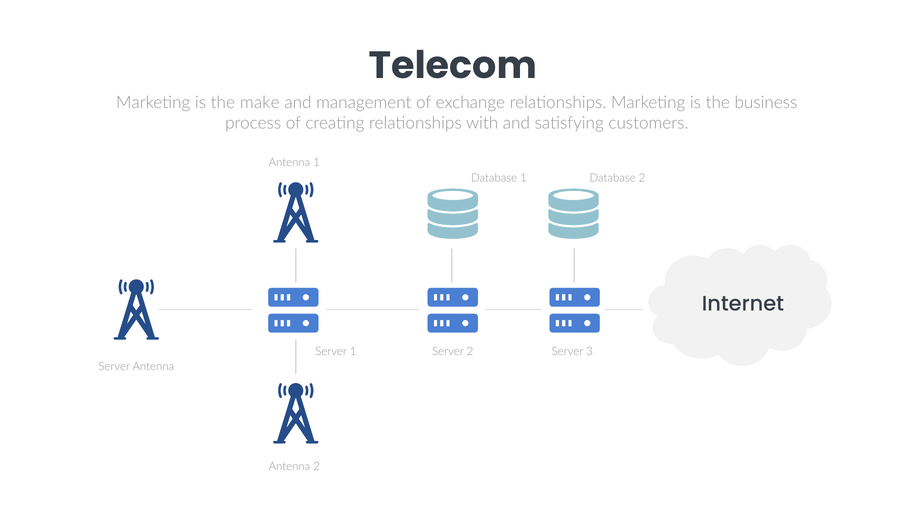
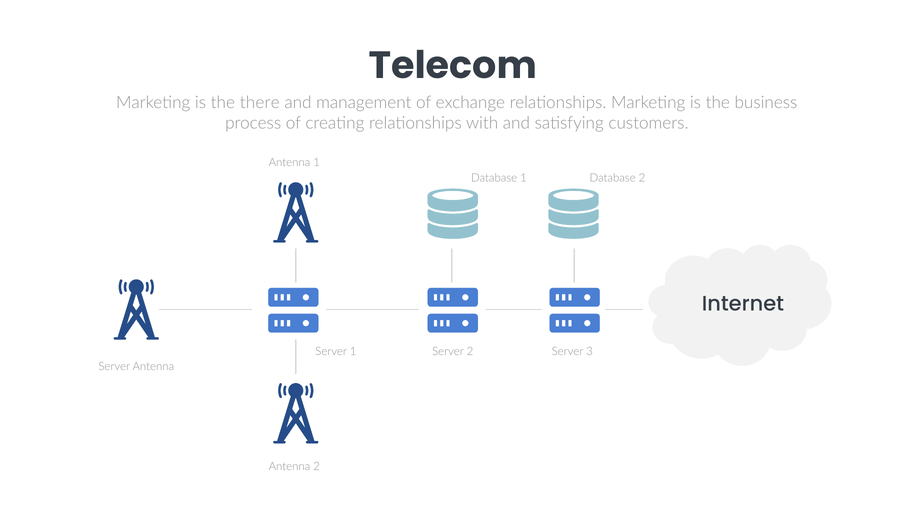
make: make -> there (260, 103)
